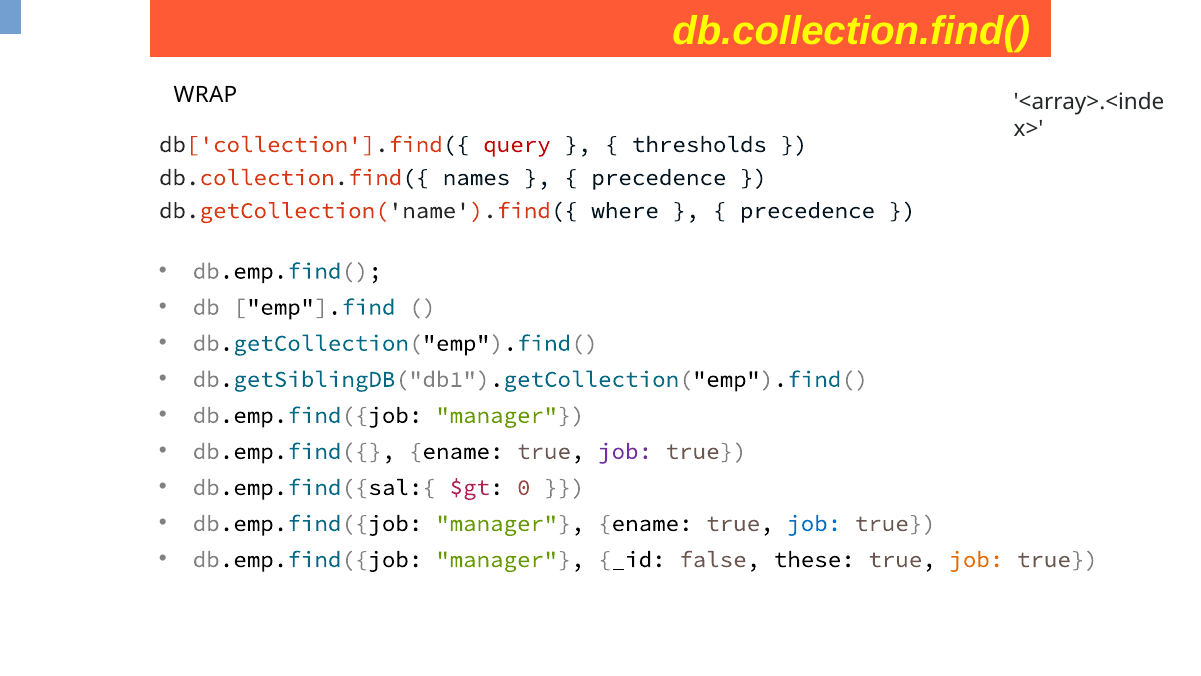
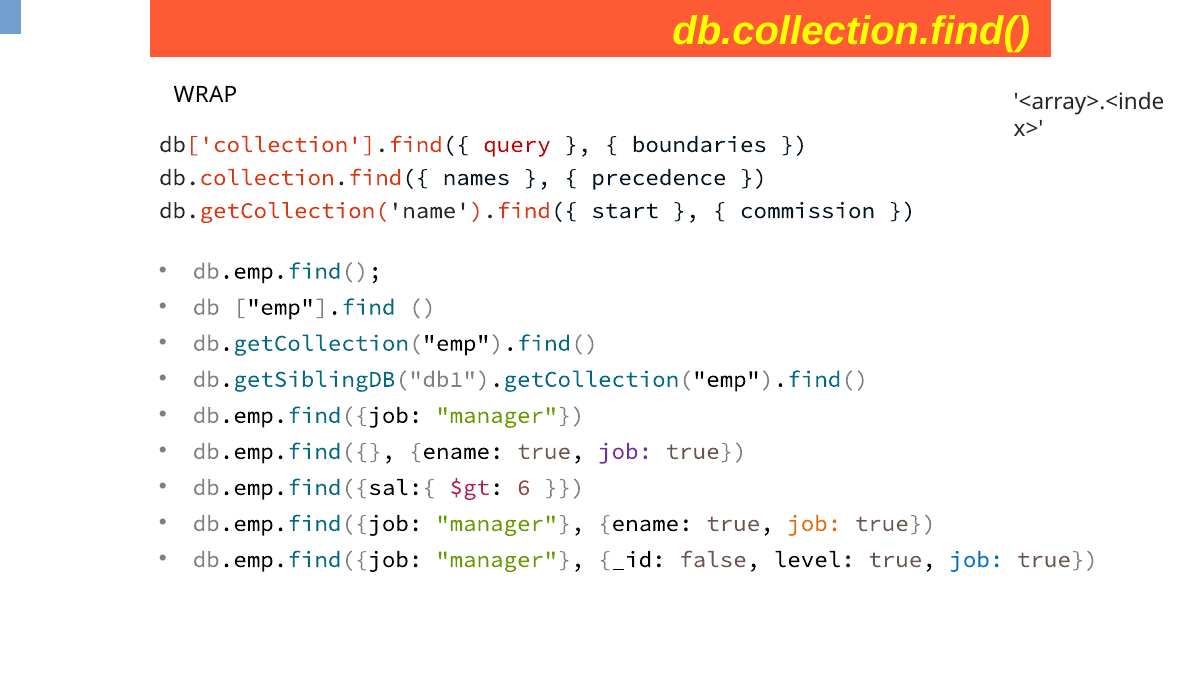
thresholds: thresholds -> boundaries (699, 144)
where: where -> start (625, 210)
precedence: precedence -> commission (808, 210)
0: 0 -> 6 (524, 487)
job colour: blue -> orange (814, 523)
these: these -> level (814, 559)
job colour: orange -> blue (976, 559)
